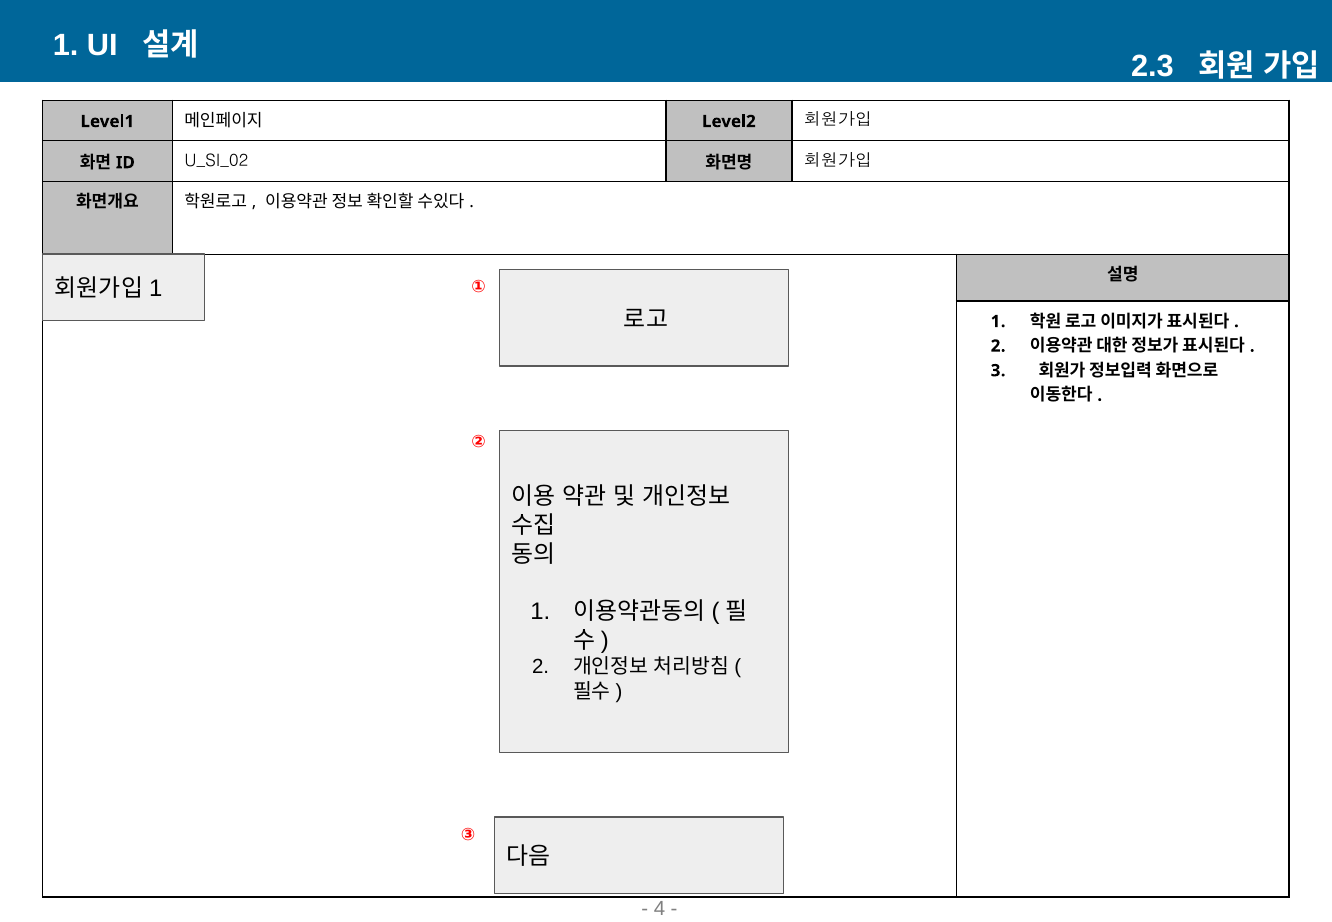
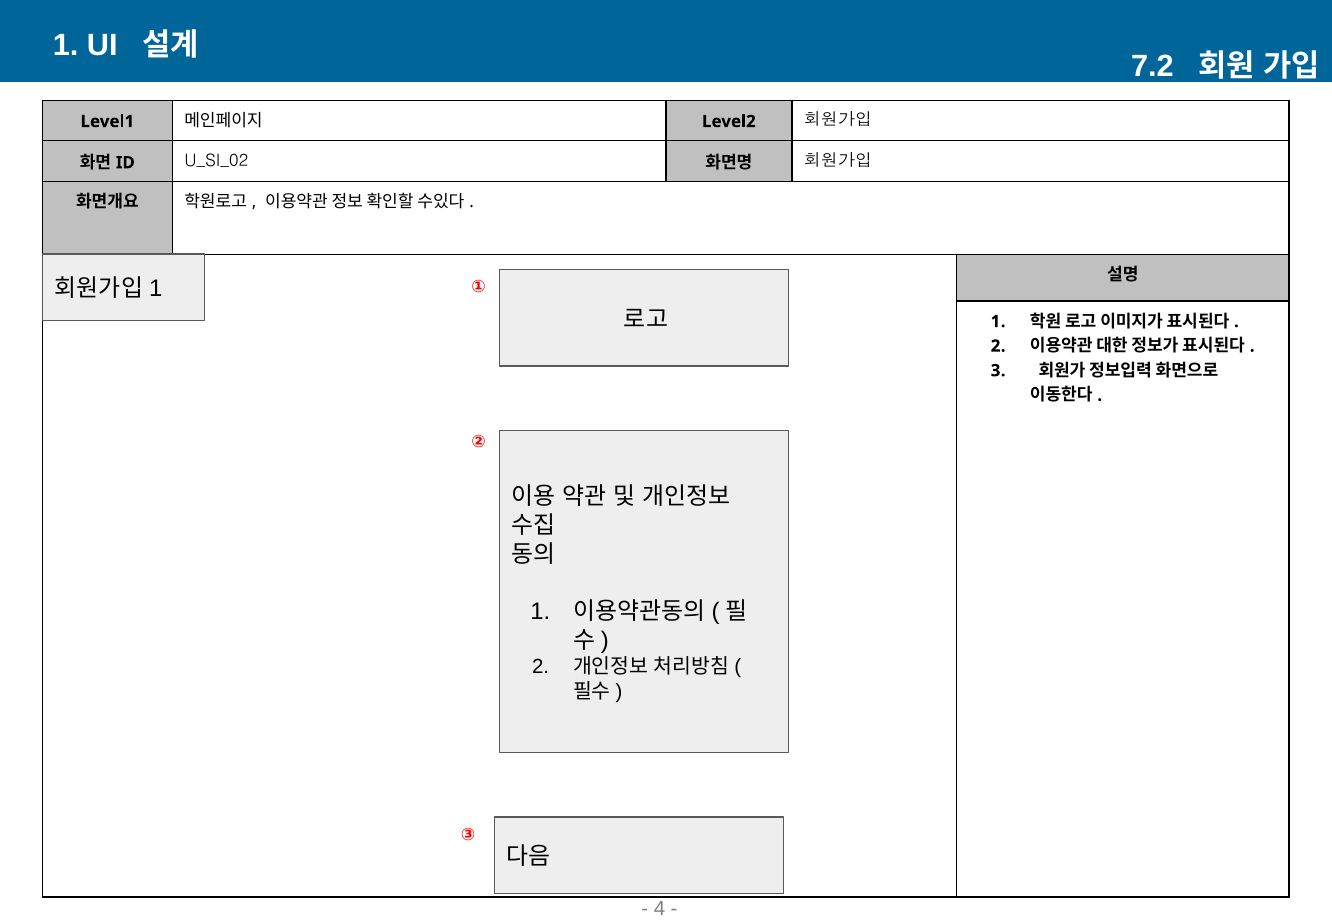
2.3: 2.3 -> 7.2 (1152, 66)
